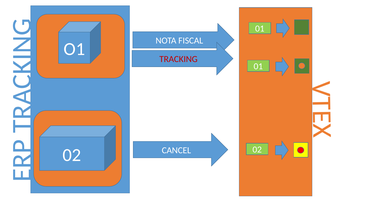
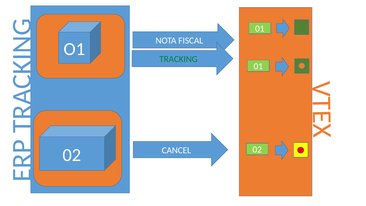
TRACKING colour: red -> green (178, 59)
